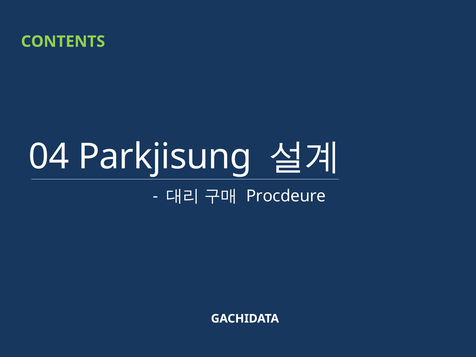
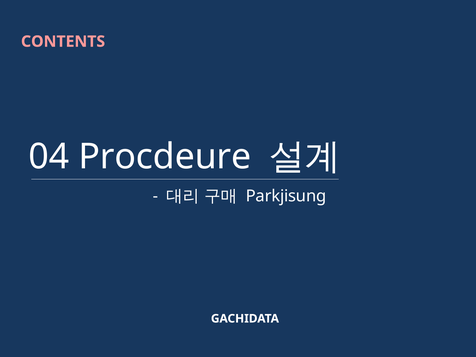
CONTENTS colour: light green -> pink (63, 42)
Parkjisung: Parkjisung -> Procdeure (165, 157)
Procdeure: Procdeure -> Parkjisung (286, 196)
